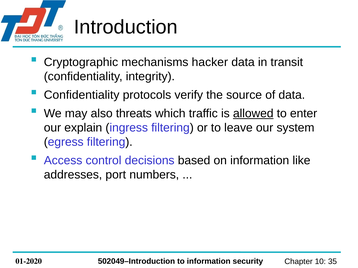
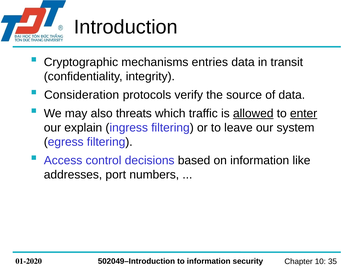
hacker: hacker -> entries (210, 62)
Confidentiality: Confidentiality -> Consideration (82, 95)
enter underline: none -> present (304, 114)
